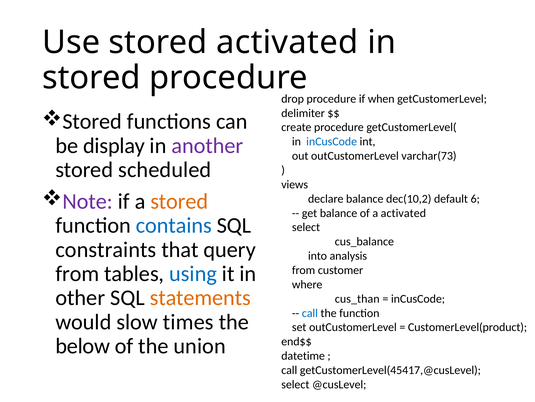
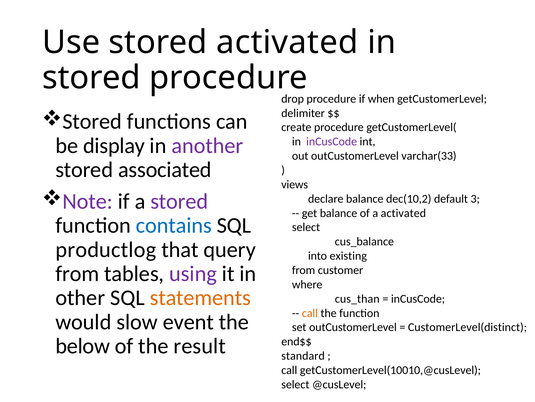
inCusCode colour: blue -> purple (332, 141)
varchar(73: varchar(73 -> varchar(33 (429, 156)
scheduled: scheduled -> associated (165, 170)
stored colour: orange -> purple (179, 201)
6: 6 -> 3 (475, 198)
constraints: constraints -> productlog (106, 249)
analysis: analysis -> existing (348, 255)
using colour: blue -> purple (193, 273)
call colour: blue -> orange (310, 313)
times: times -> event (188, 321)
CustomerLevel(product: CustomerLevel(product -> CustomerLevel(distinct (467, 327)
union: union -> result (200, 345)
datetime: datetime -> standard (303, 355)
getCustomerLevel(45417,@cusLevel: getCustomerLevel(45417,@cusLevel -> getCustomerLevel(10010,@cusLevel (390, 370)
